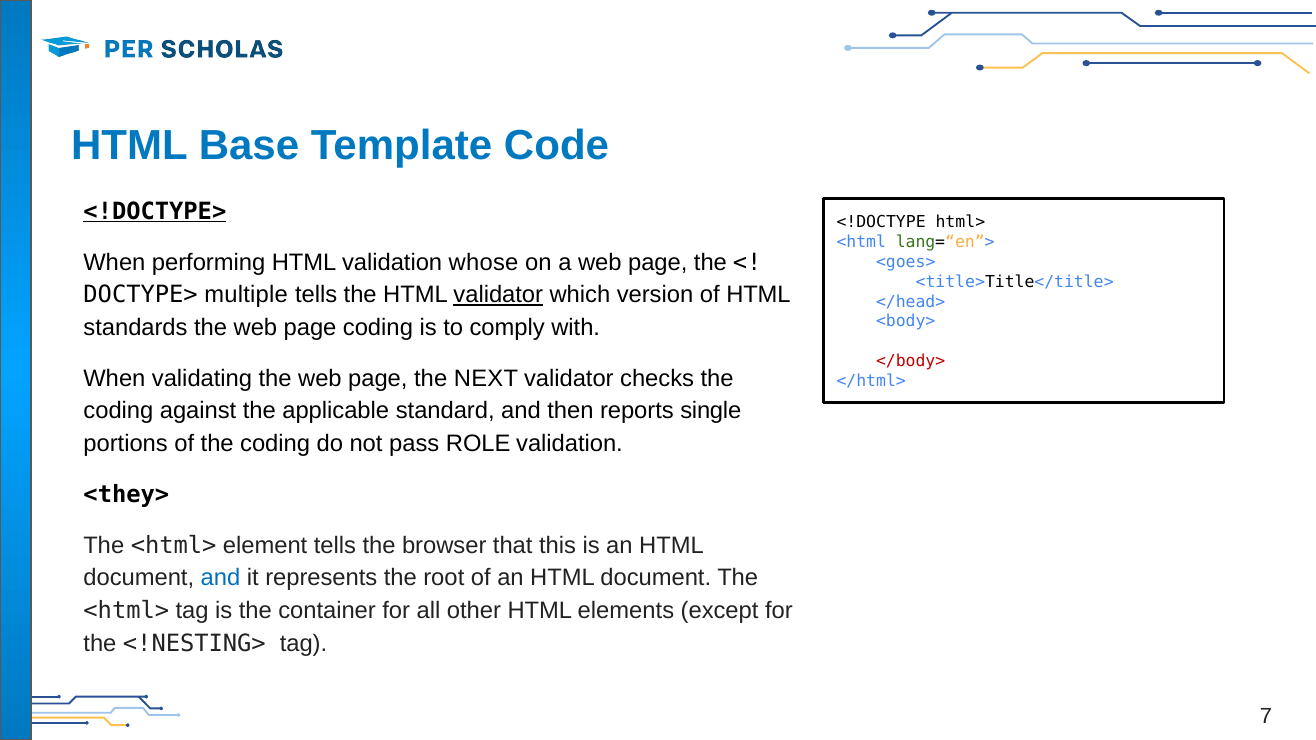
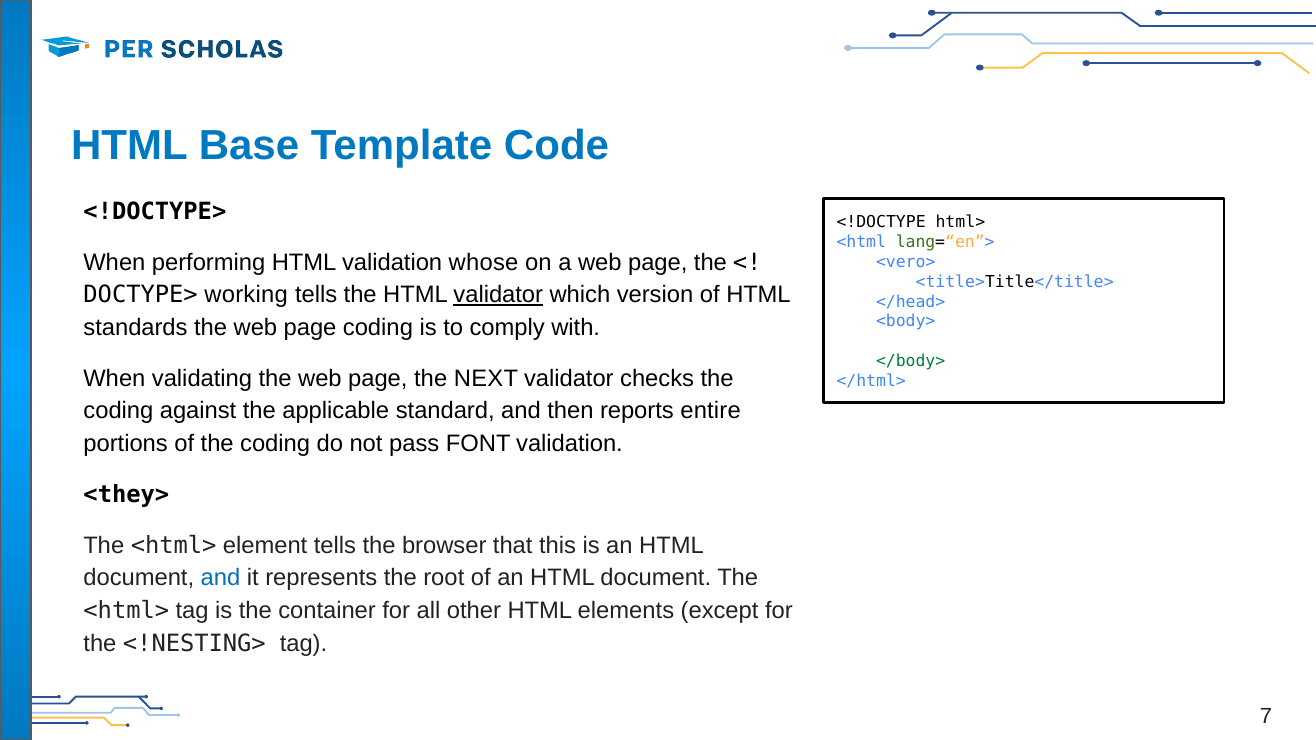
<!DOCTYPE> underline: present -> none (155, 211)
<goes>: <goes> -> <vero> (906, 262)
multiple: multiple -> working (246, 295)
</body> colour: red -> green (911, 361)
single: single -> entire (711, 411)
ROLE: ROLE -> FONT (478, 444)
